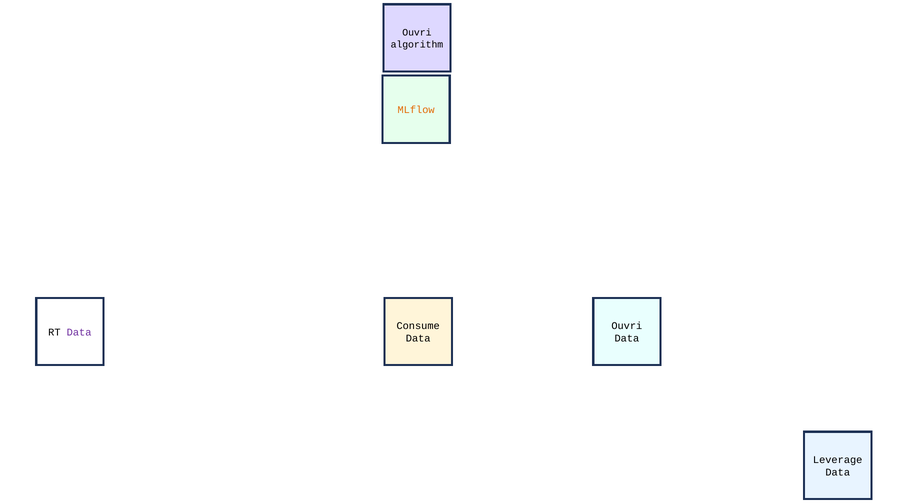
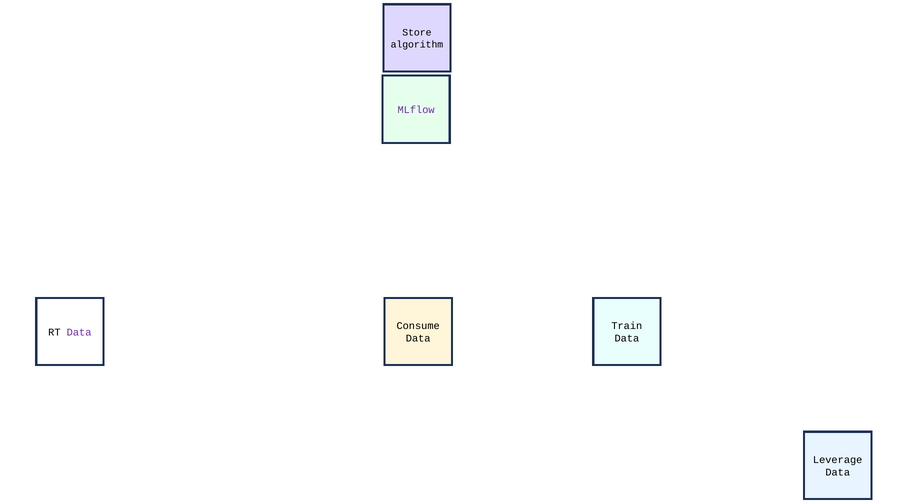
Ouvri: Ouvri -> Store (417, 33)
MLflow colour: orange -> purple (416, 110)
Ouvri: Ouvri -> Train (627, 326)
